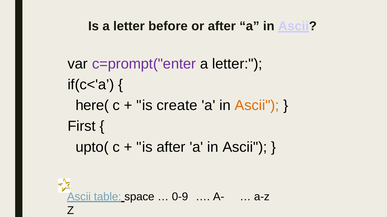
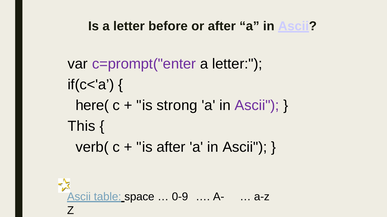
create: create -> strong (177, 106)
Ascii colour: orange -> purple (257, 106)
First: First -> This (82, 127)
upto(: upto( -> verb( (92, 147)
